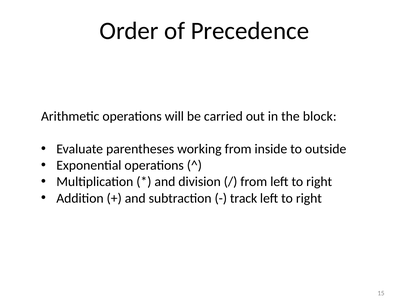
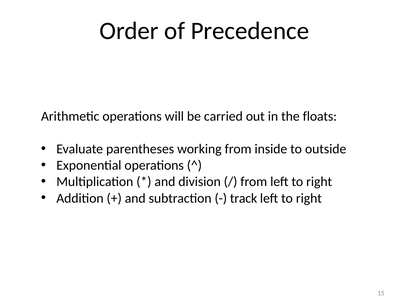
block: block -> floats (320, 116)
